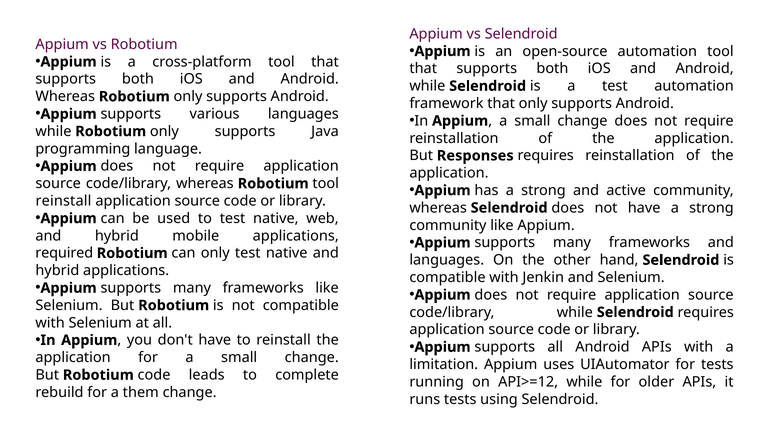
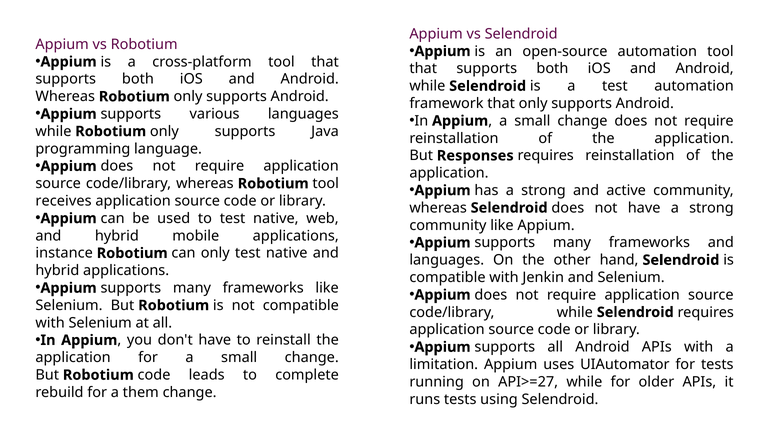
reinstall: reinstall -> receives (64, 201)
required: required -> instance (64, 253)
API>=12: API>=12 -> API>=27 (528, 382)
